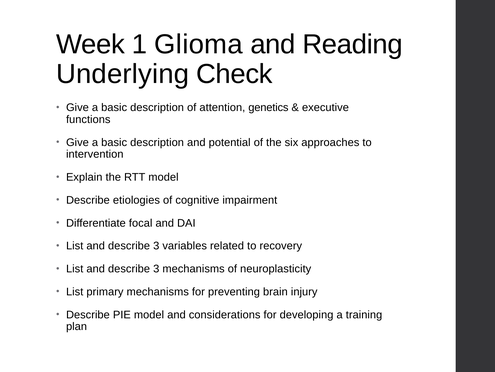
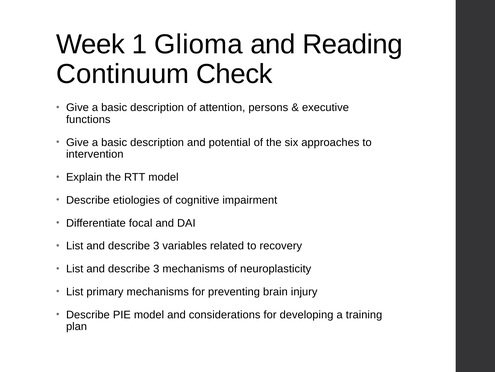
Underlying: Underlying -> Continuum (123, 74)
genetics: genetics -> persons (268, 107)
